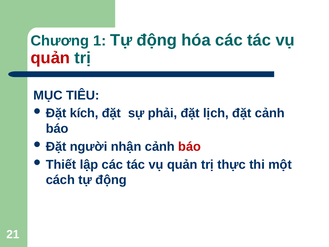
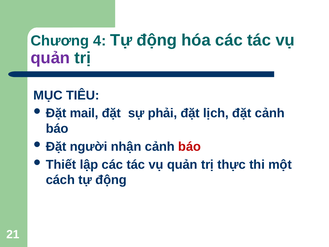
1: 1 -> 4 (100, 41)
quản colour: red -> purple (50, 58)
kích: kích -> mail (84, 113)
